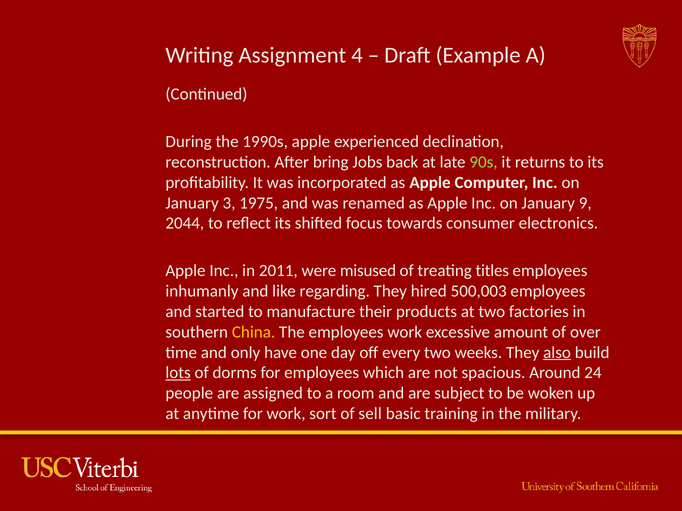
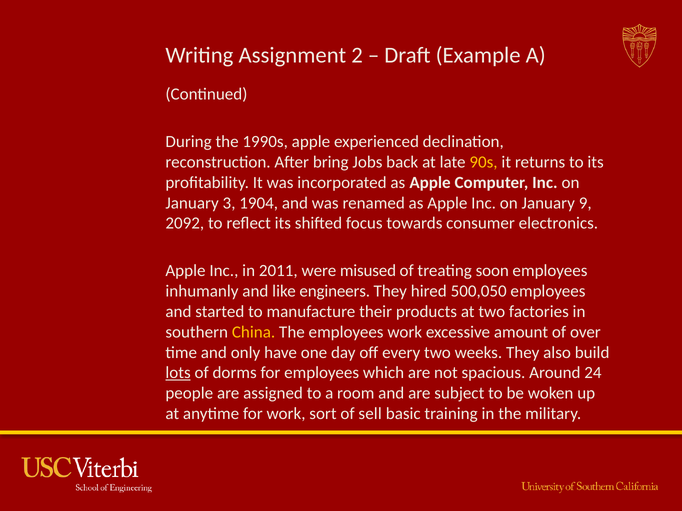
4: 4 -> 2 (357, 55)
90s colour: light green -> yellow (483, 162)
1975: 1975 -> 1904 (259, 203)
2044: 2044 -> 2092 (185, 224)
titles: titles -> soon (492, 271)
regarding: regarding -> engineers (335, 291)
500,003: 500,003 -> 500,050 (479, 291)
also underline: present -> none (557, 353)
